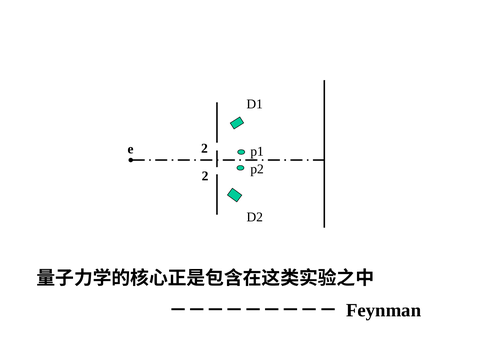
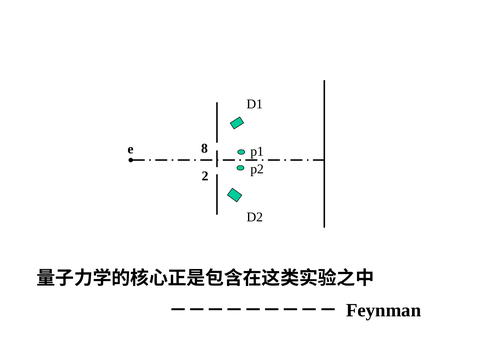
e 2: 2 -> 8 (205, 149)
